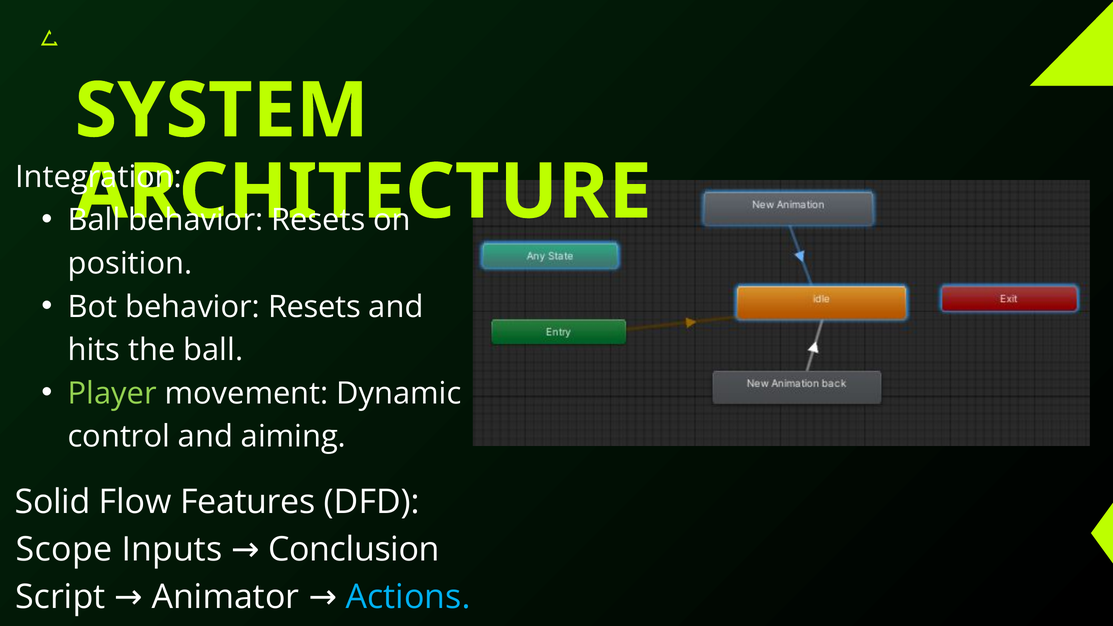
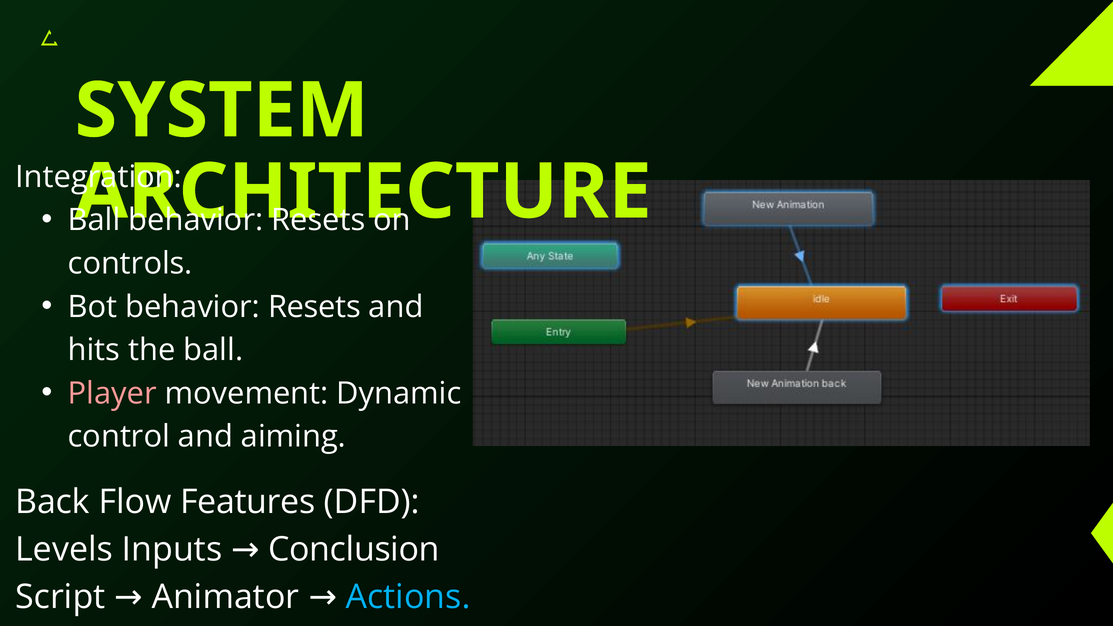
position: position -> controls (130, 264)
Player colour: light green -> pink (112, 393)
Solid: Solid -> Back (53, 502)
Scope: Scope -> Levels (64, 550)
